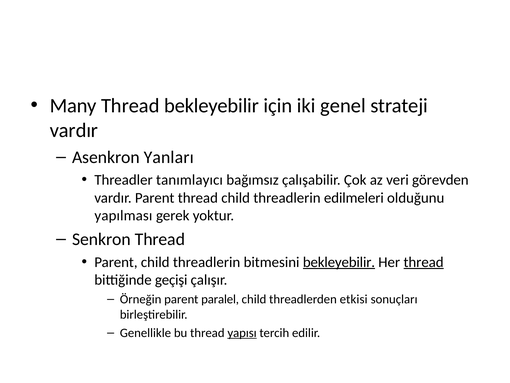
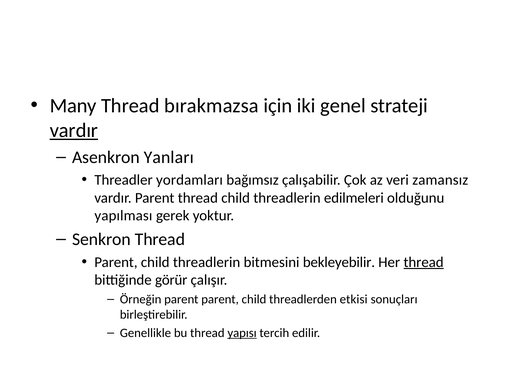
Thread bekleyebilir: bekleyebilir -> bırakmazsa (211, 106)
vardır underline: none -> present (74, 130)
tanımlayıcı: tanımlayıcı -> yordamları (189, 180)
görevden: görevden -> zamansız (440, 180)
bekleyebilir underline: present -> none (339, 262)
geçişi: geçişi -> görür (171, 280)
parent paralel: paralel -> parent (220, 299)
